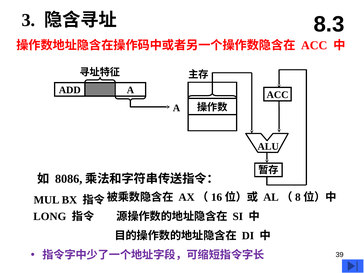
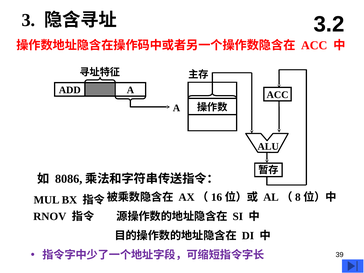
8.3: 8.3 -> 3.2 (329, 24)
LONG: LONG -> RNOV (50, 216)
